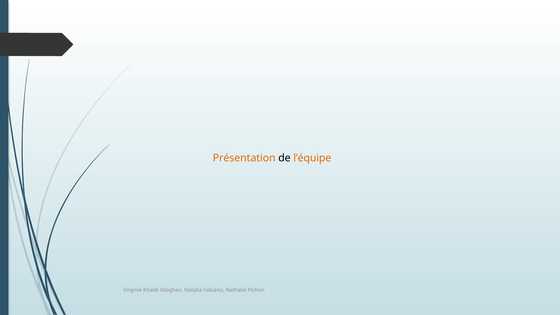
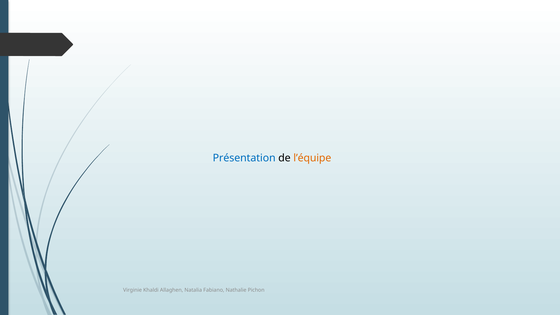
Présentation colour: orange -> blue (244, 158)
